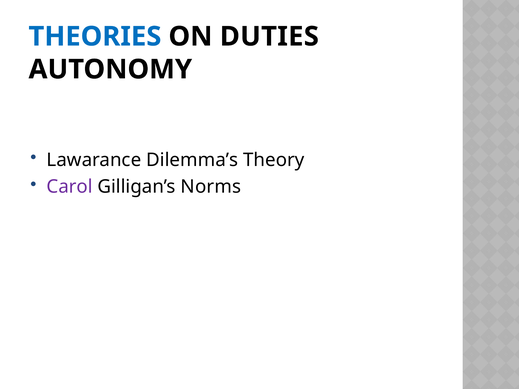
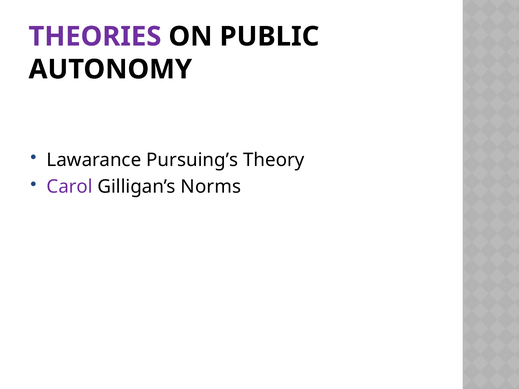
THEORIES colour: blue -> purple (95, 37)
DUTIES: DUTIES -> PUBLIC (269, 37)
Dilemma’s: Dilemma’s -> Pursuing’s (192, 160)
